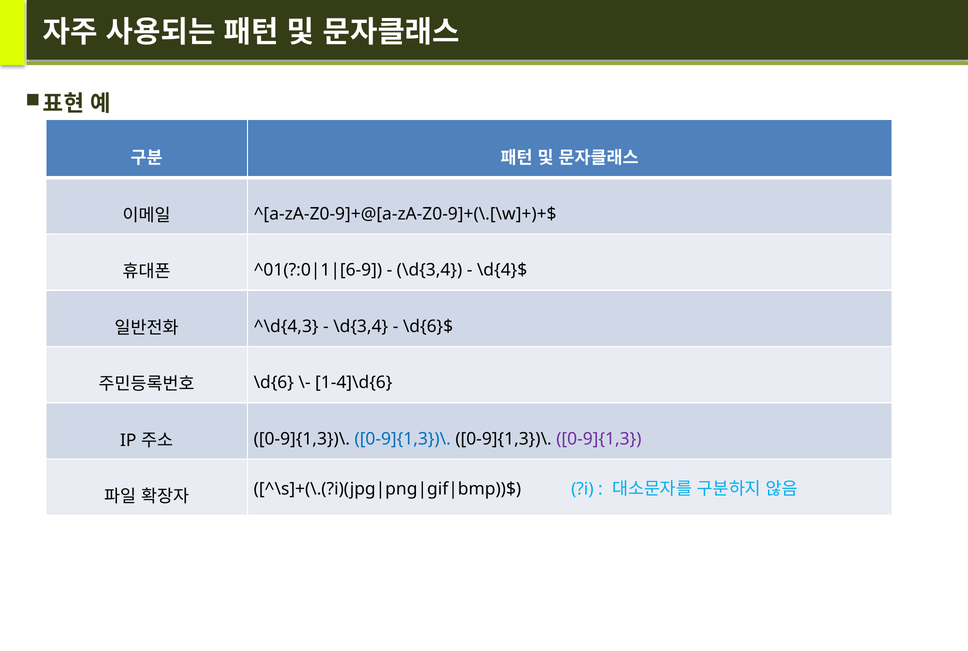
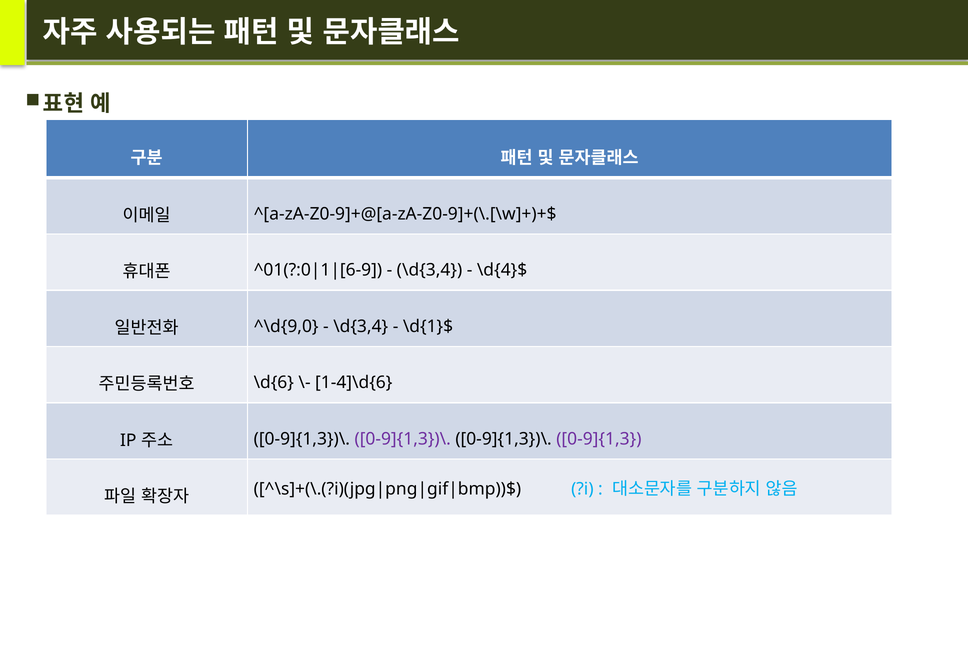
^\d{4,3: ^\d{4,3 -> ^\d{9,0 (286, 326)
\d{6}$: \d{6}$ -> \d{1}$ (428, 326)
0-9]{1,3})\ colour: blue -> purple (403, 439)
